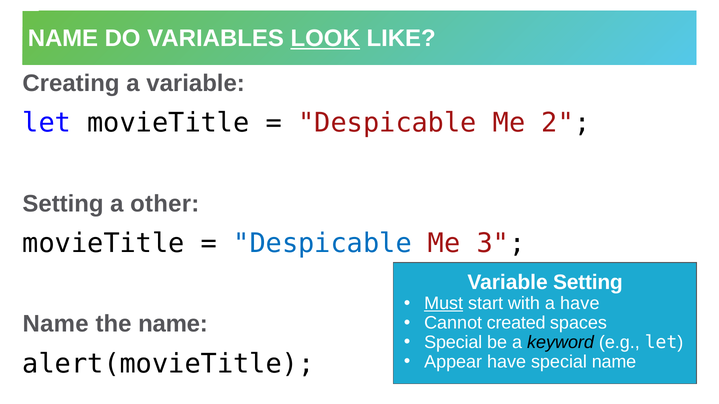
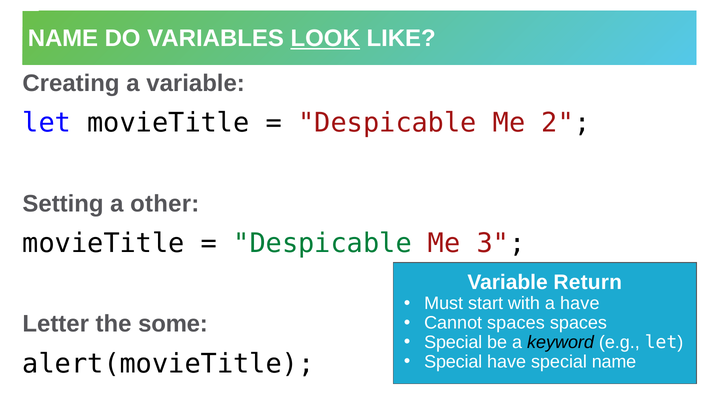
Despicable colour: blue -> green (323, 244)
Variable Setting: Setting -> Return (588, 283)
Must underline: present -> none (444, 304)
Name: Name -> Letter (56, 324)
the name: name -> some (173, 324)
Cannot created: created -> spaces (516, 323)
Appear: Appear -> Special (453, 362)
